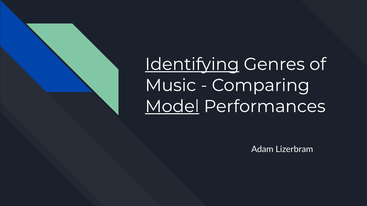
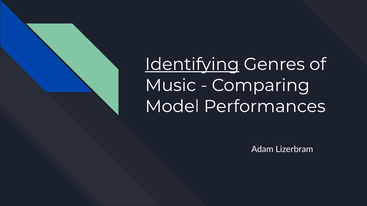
Model underline: present -> none (172, 107)
